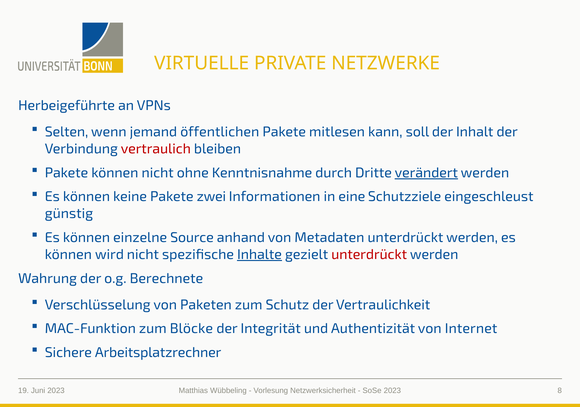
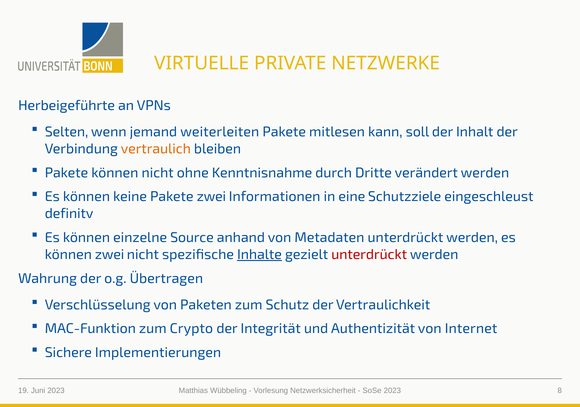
öffentlichen: öffentlichen -> weiterleiten (220, 132)
vertraulich colour: red -> orange (156, 149)
verändert underline: present -> none (426, 173)
günstig: günstig -> definitv (69, 213)
können wird: wird -> zwei (110, 254)
Berechnete: Berechnete -> Übertragen (166, 278)
Blöcke: Blöcke -> Crypto (191, 328)
Arbeitsplatzrechner: Arbeitsplatzrechner -> Implementierungen (158, 352)
